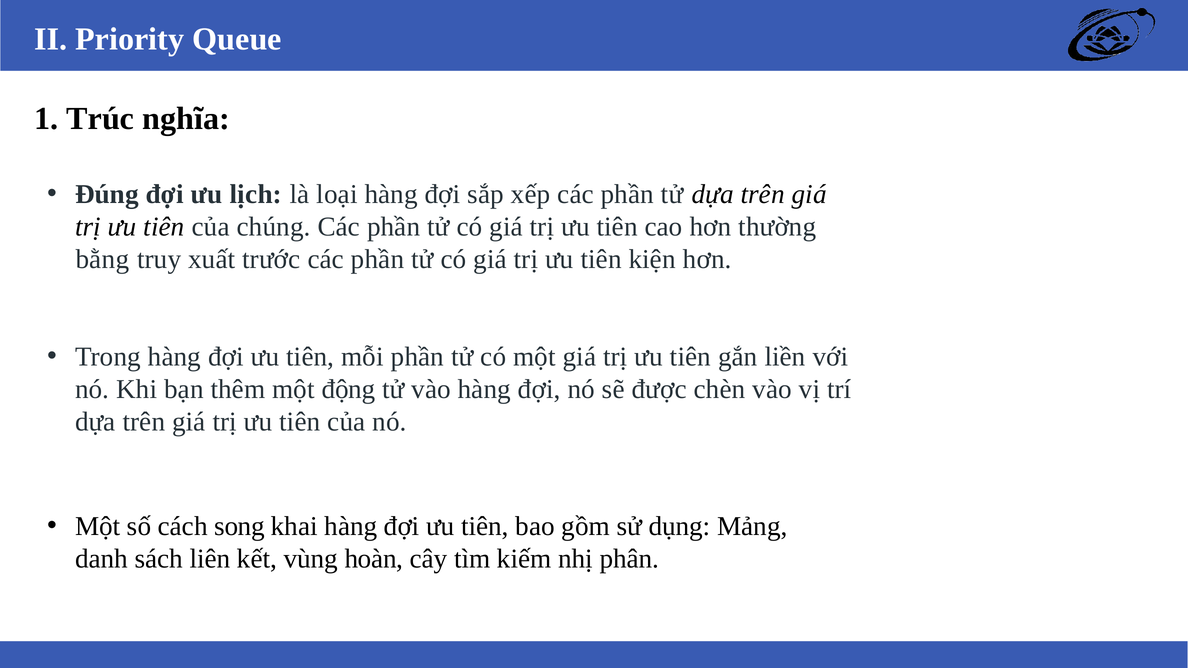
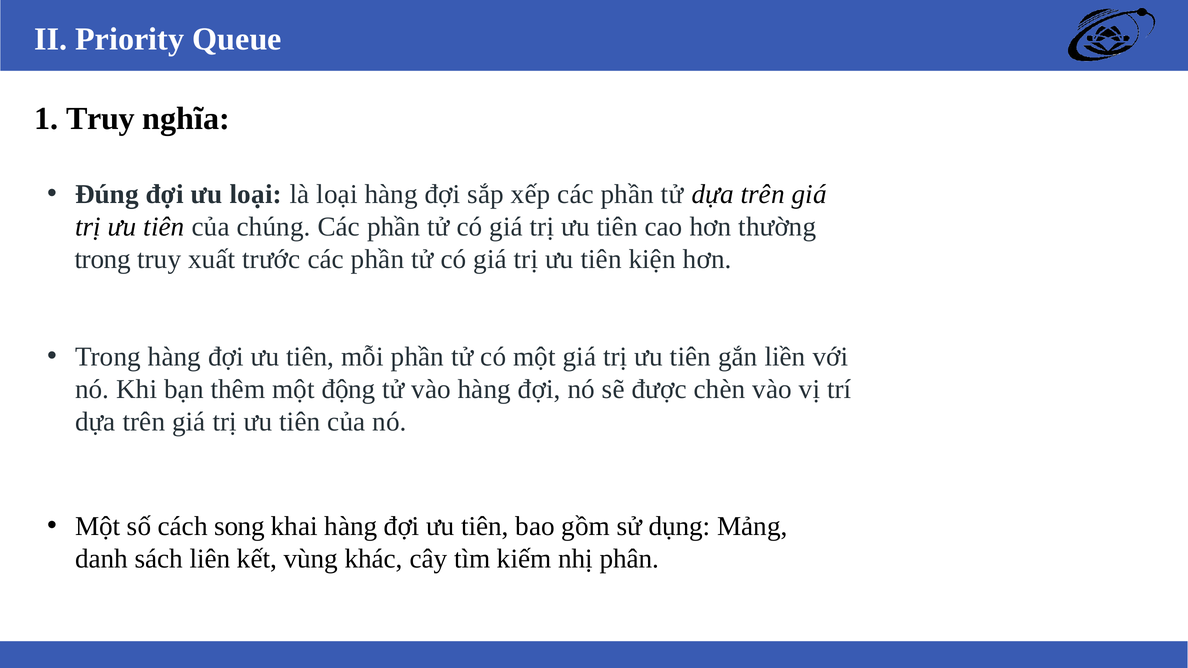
1 Trúc: Trúc -> Truy (100, 119)
ưu lịch: lịch -> loại (256, 194)
bằng: bằng -> trong (103, 260)
hoàn: hoàn -> khác (374, 559)
